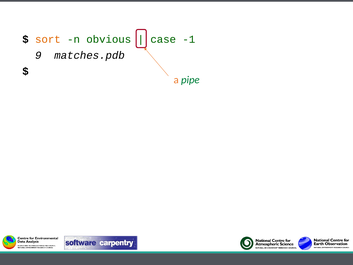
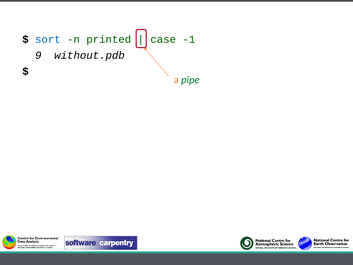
sort colour: orange -> blue (48, 39)
obvious: obvious -> printed (109, 39)
matches.pdb: matches.pdb -> without.pdb (90, 55)
